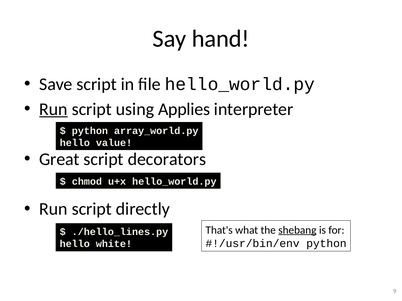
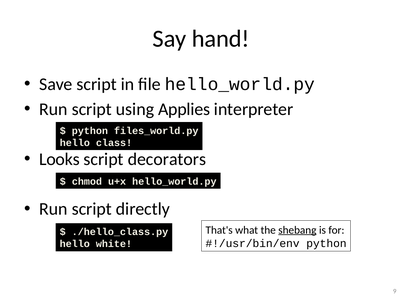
Run underline: present -> none (53, 109)
array_world.py: array_world.py -> files_world.py (156, 131)
value: value -> class (114, 143)
Great: Great -> Looks (59, 159)
./hello_lines.py: ./hello_lines.py -> ./hello_class.py (120, 232)
